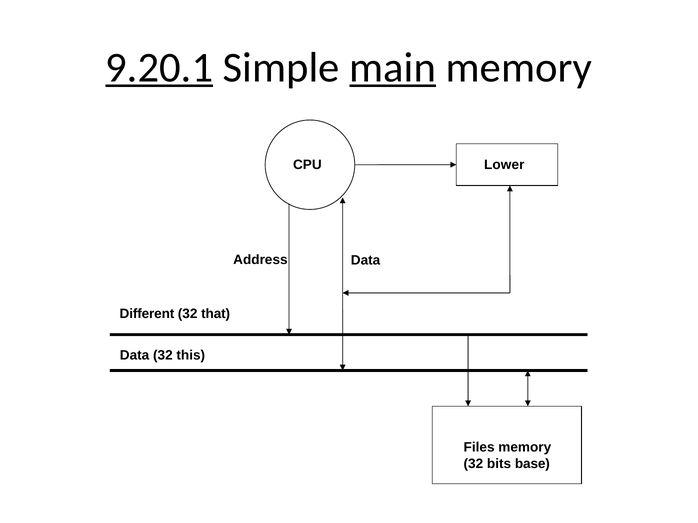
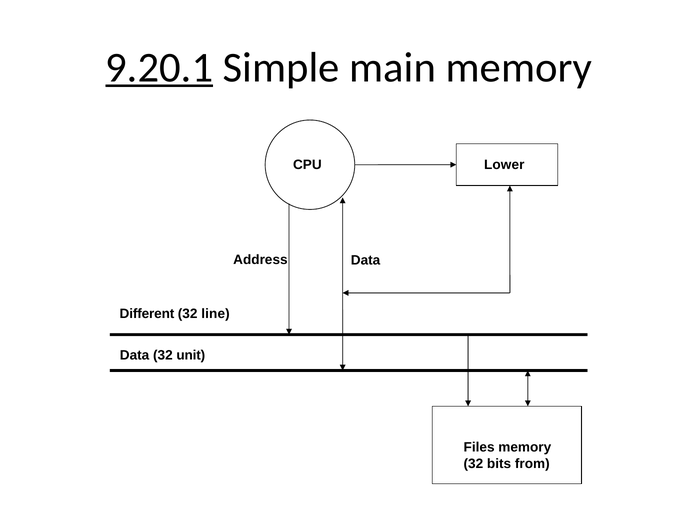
main underline: present -> none (393, 68)
that: that -> line (216, 314)
this: this -> unit (191, 356)
base: base -> from (532, 464)
